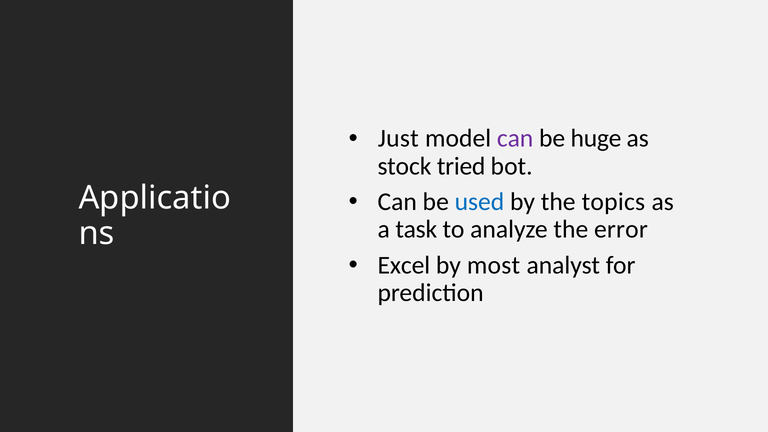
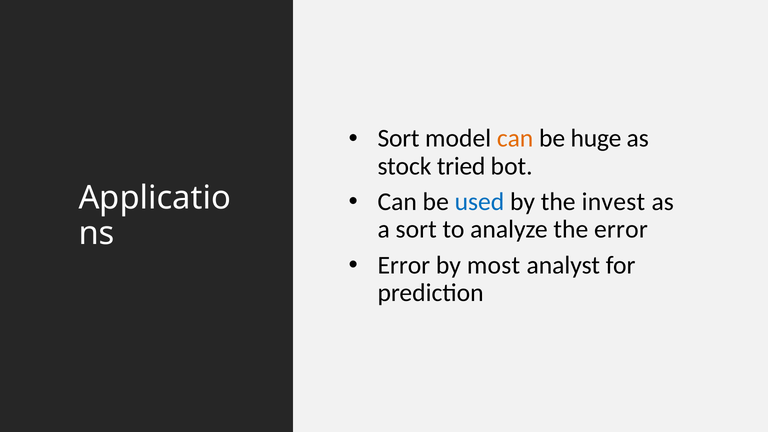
Just: Just -> Sort (399, 138)
can colour: purple -> orange (515, 138)
topics: topics -> invest (613, 202)
a task: task -> sort (416, 230)
Excel: Excel -> Error (404, 265)
